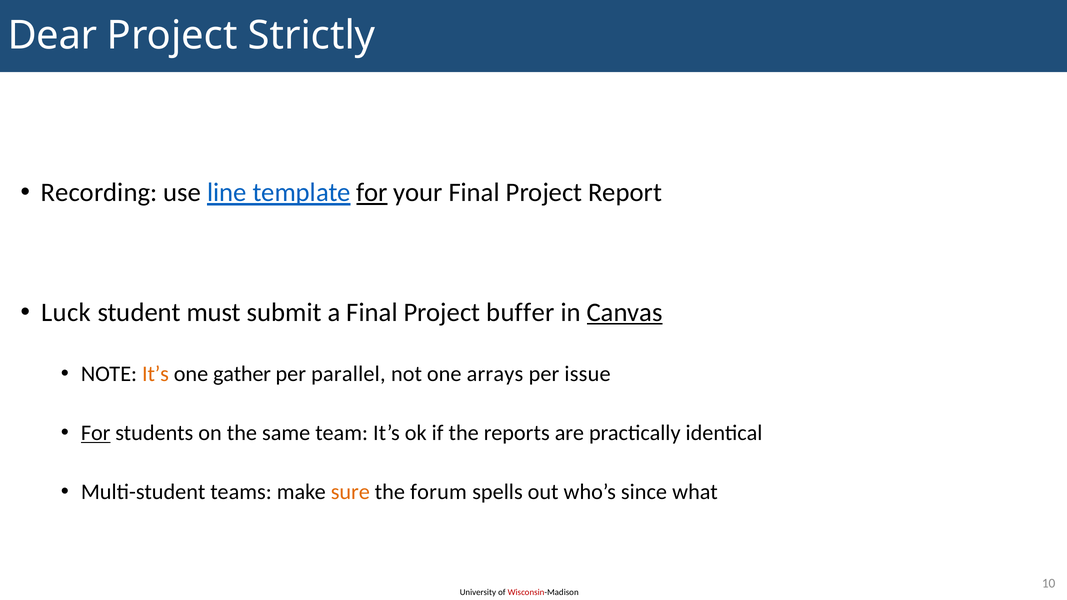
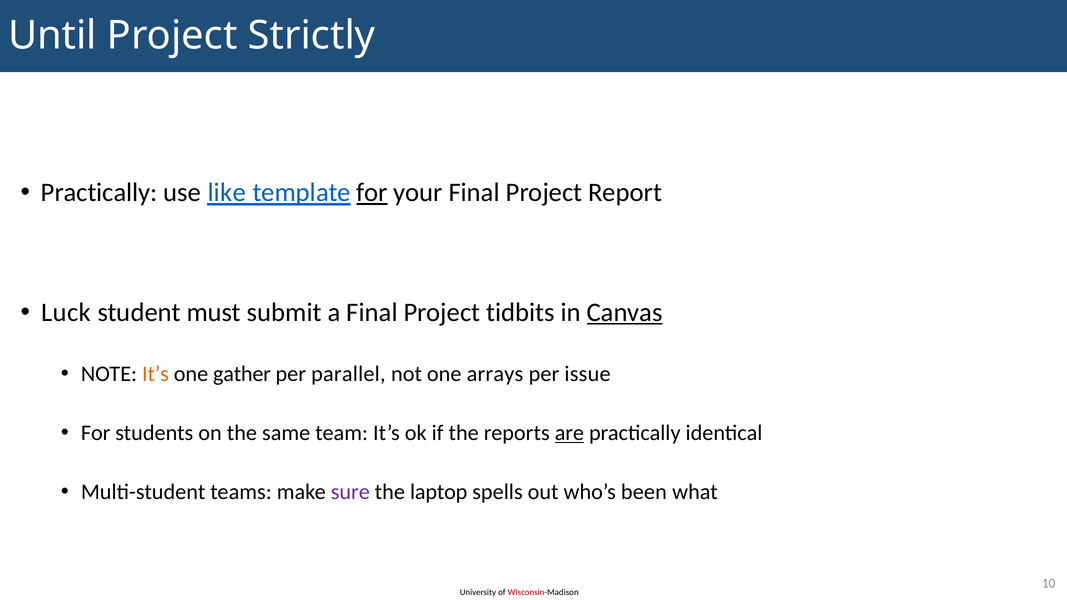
Dear: Dear -> Until (52, 36)
Recording: Recording -> Practically (99, 193)
line: line -> like (227, 193)
buffer: buffer -> tidbits (521, 312)
For underline: present -> none (96, 433)
are underline: none -> present (569, 433)
sure colour: orange -> purple (350, 492)
forum: forum -> laptop (439, 492)
since: since -> been (644, 492)
